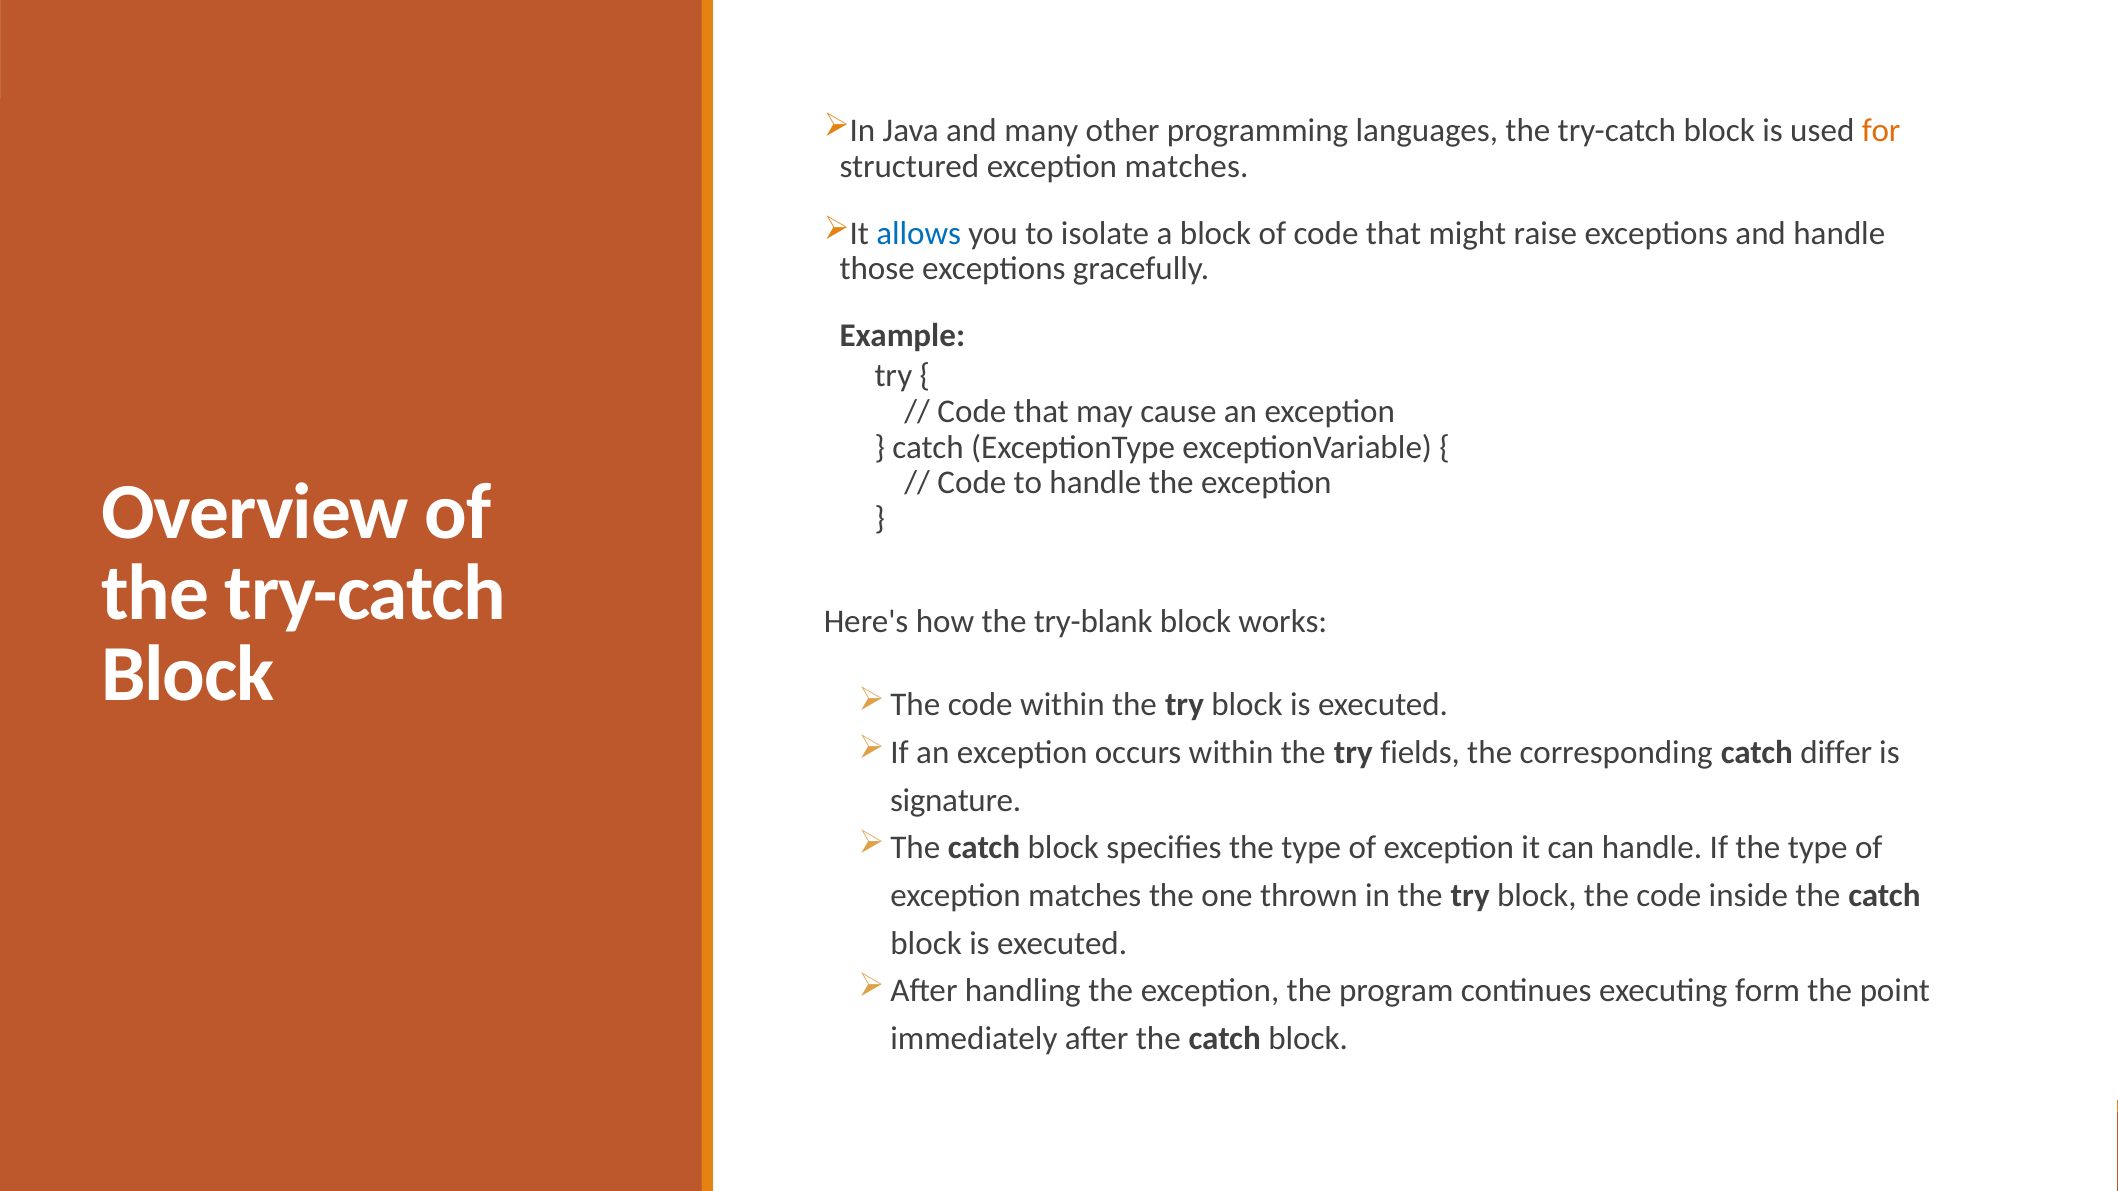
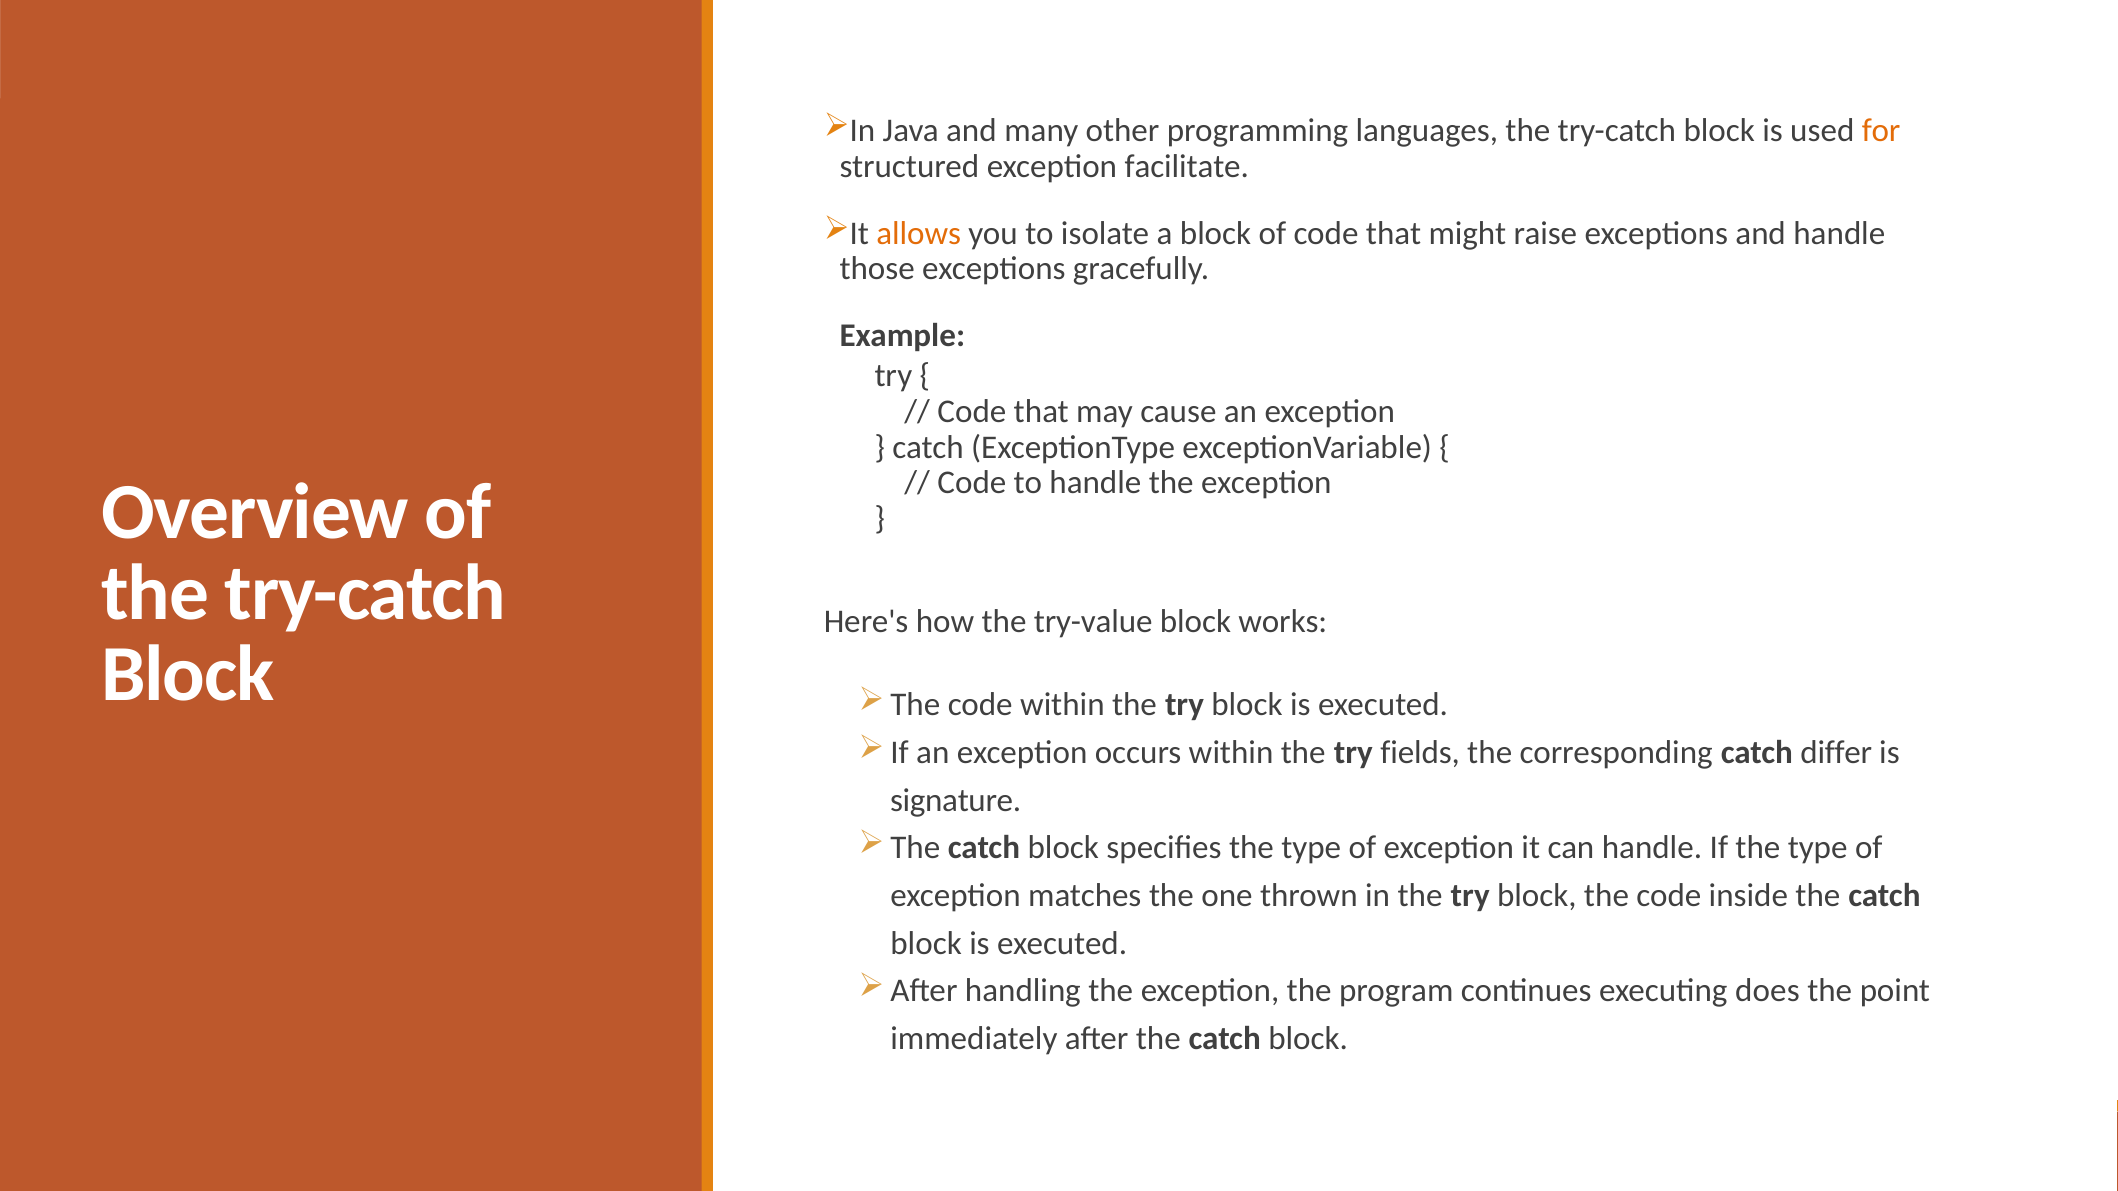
structured exception matches: matches -> facilitate (1187, 167)
allows colour: blue -> orange (919, 233)
try-blank: try-blank -> try-value (1093, 621)
form: form -> does (1767, 991)
